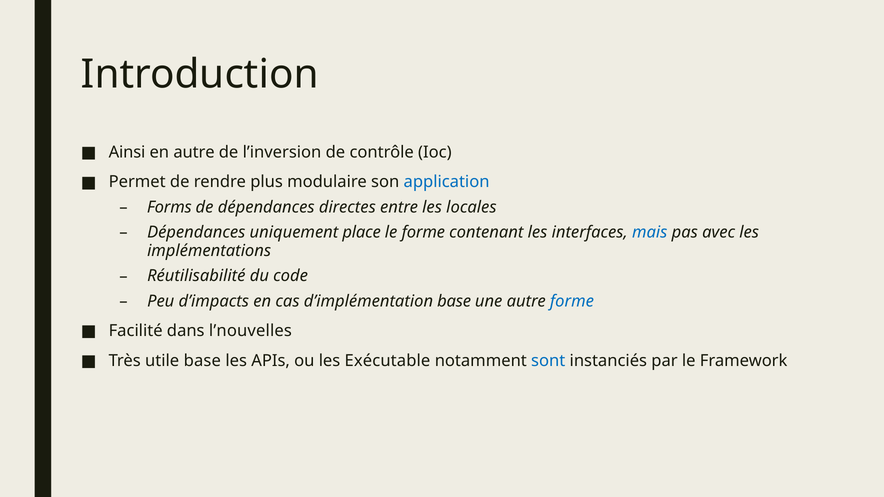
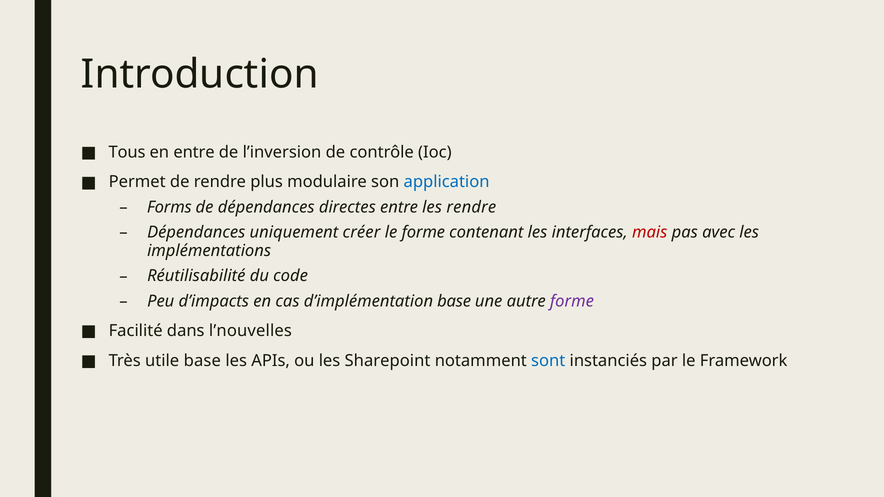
Ainsi: Ainsi -> Tous (127, 152)
en autre: autre -> entre (194, 152)
les locales: locales -> rendre (471, 207)
place: place -> créer (361, 232)
mais colour: blue -> red (650, 232)
forme colour: blue -> purple (572, 301)
Exécutable: Exécutable -> Sharepoint (388, 361)
